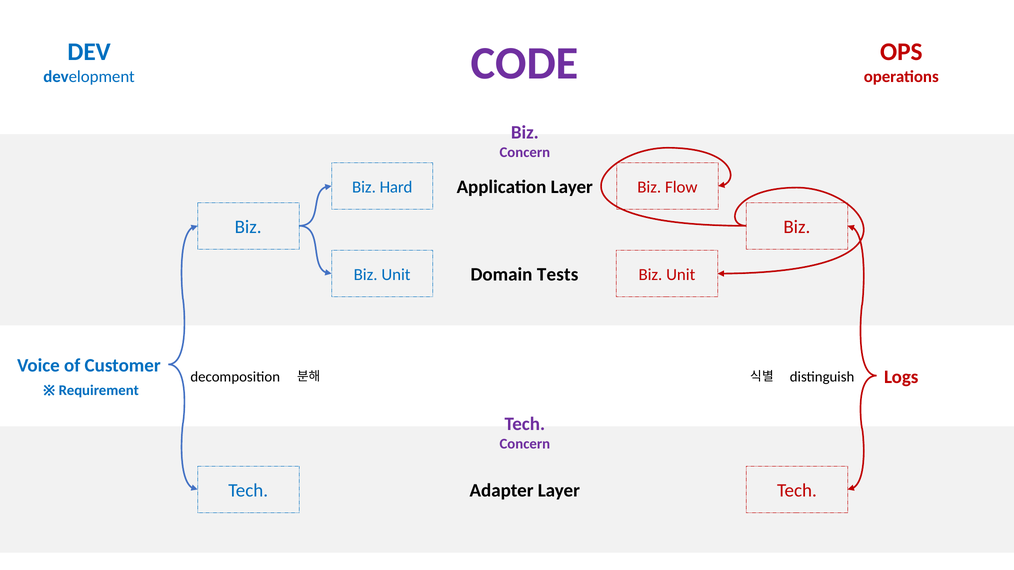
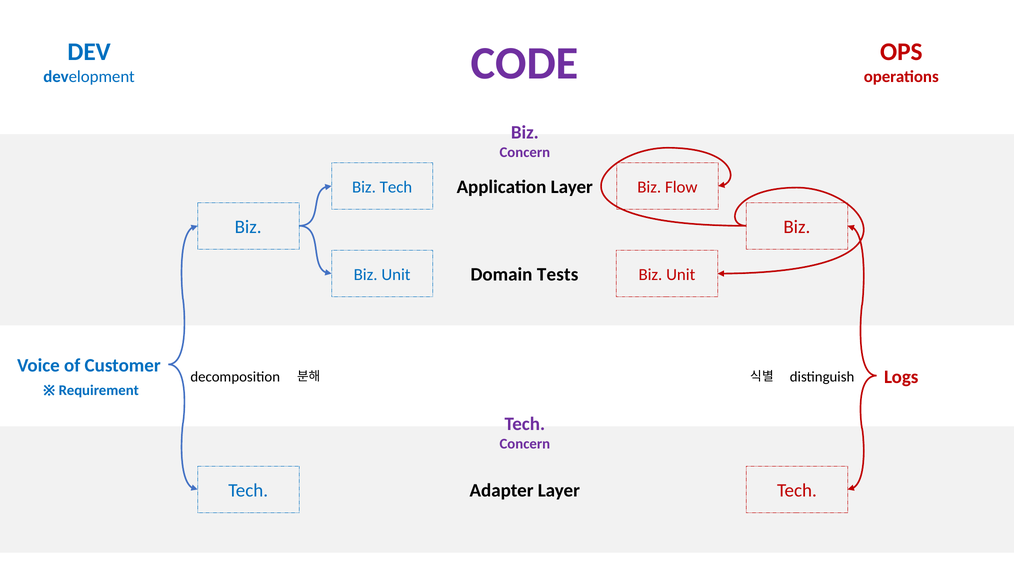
Hard: Hard -> Tech (396, 187)
